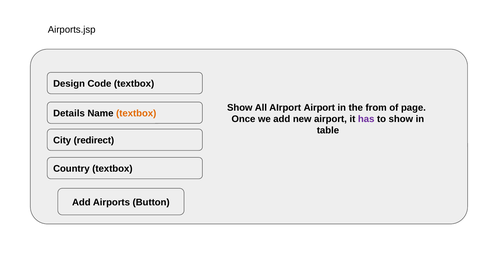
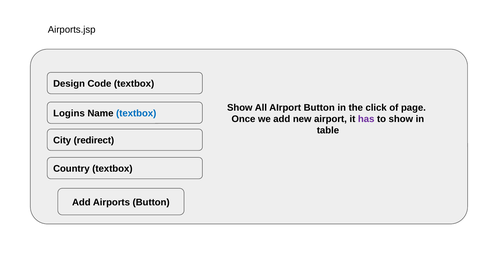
AIrport Airport: Airport -> Button (319, 108)
from: from -> click (376, 108)
Details: Details -> Logins (69, 113)
textbox colour: orange -> blue (136, 113)
